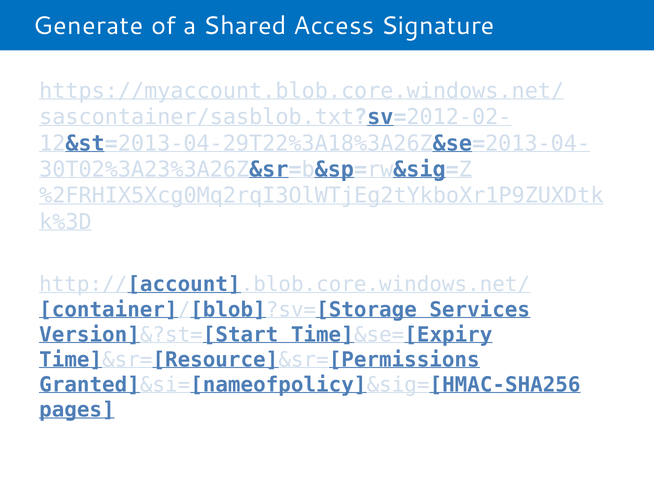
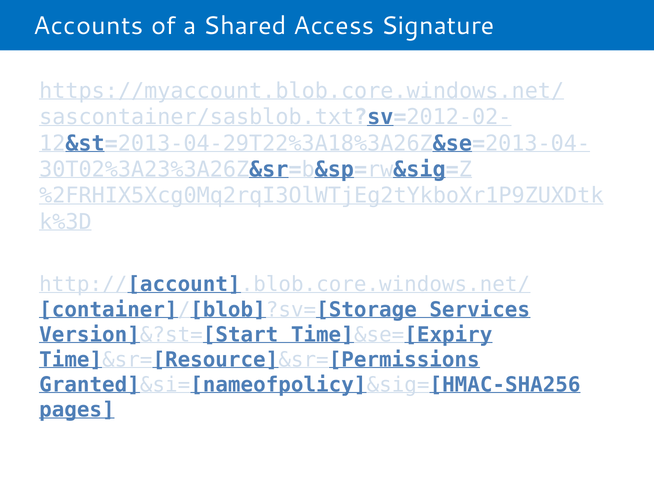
Generate: Generate -> Accounts (88, 26)
